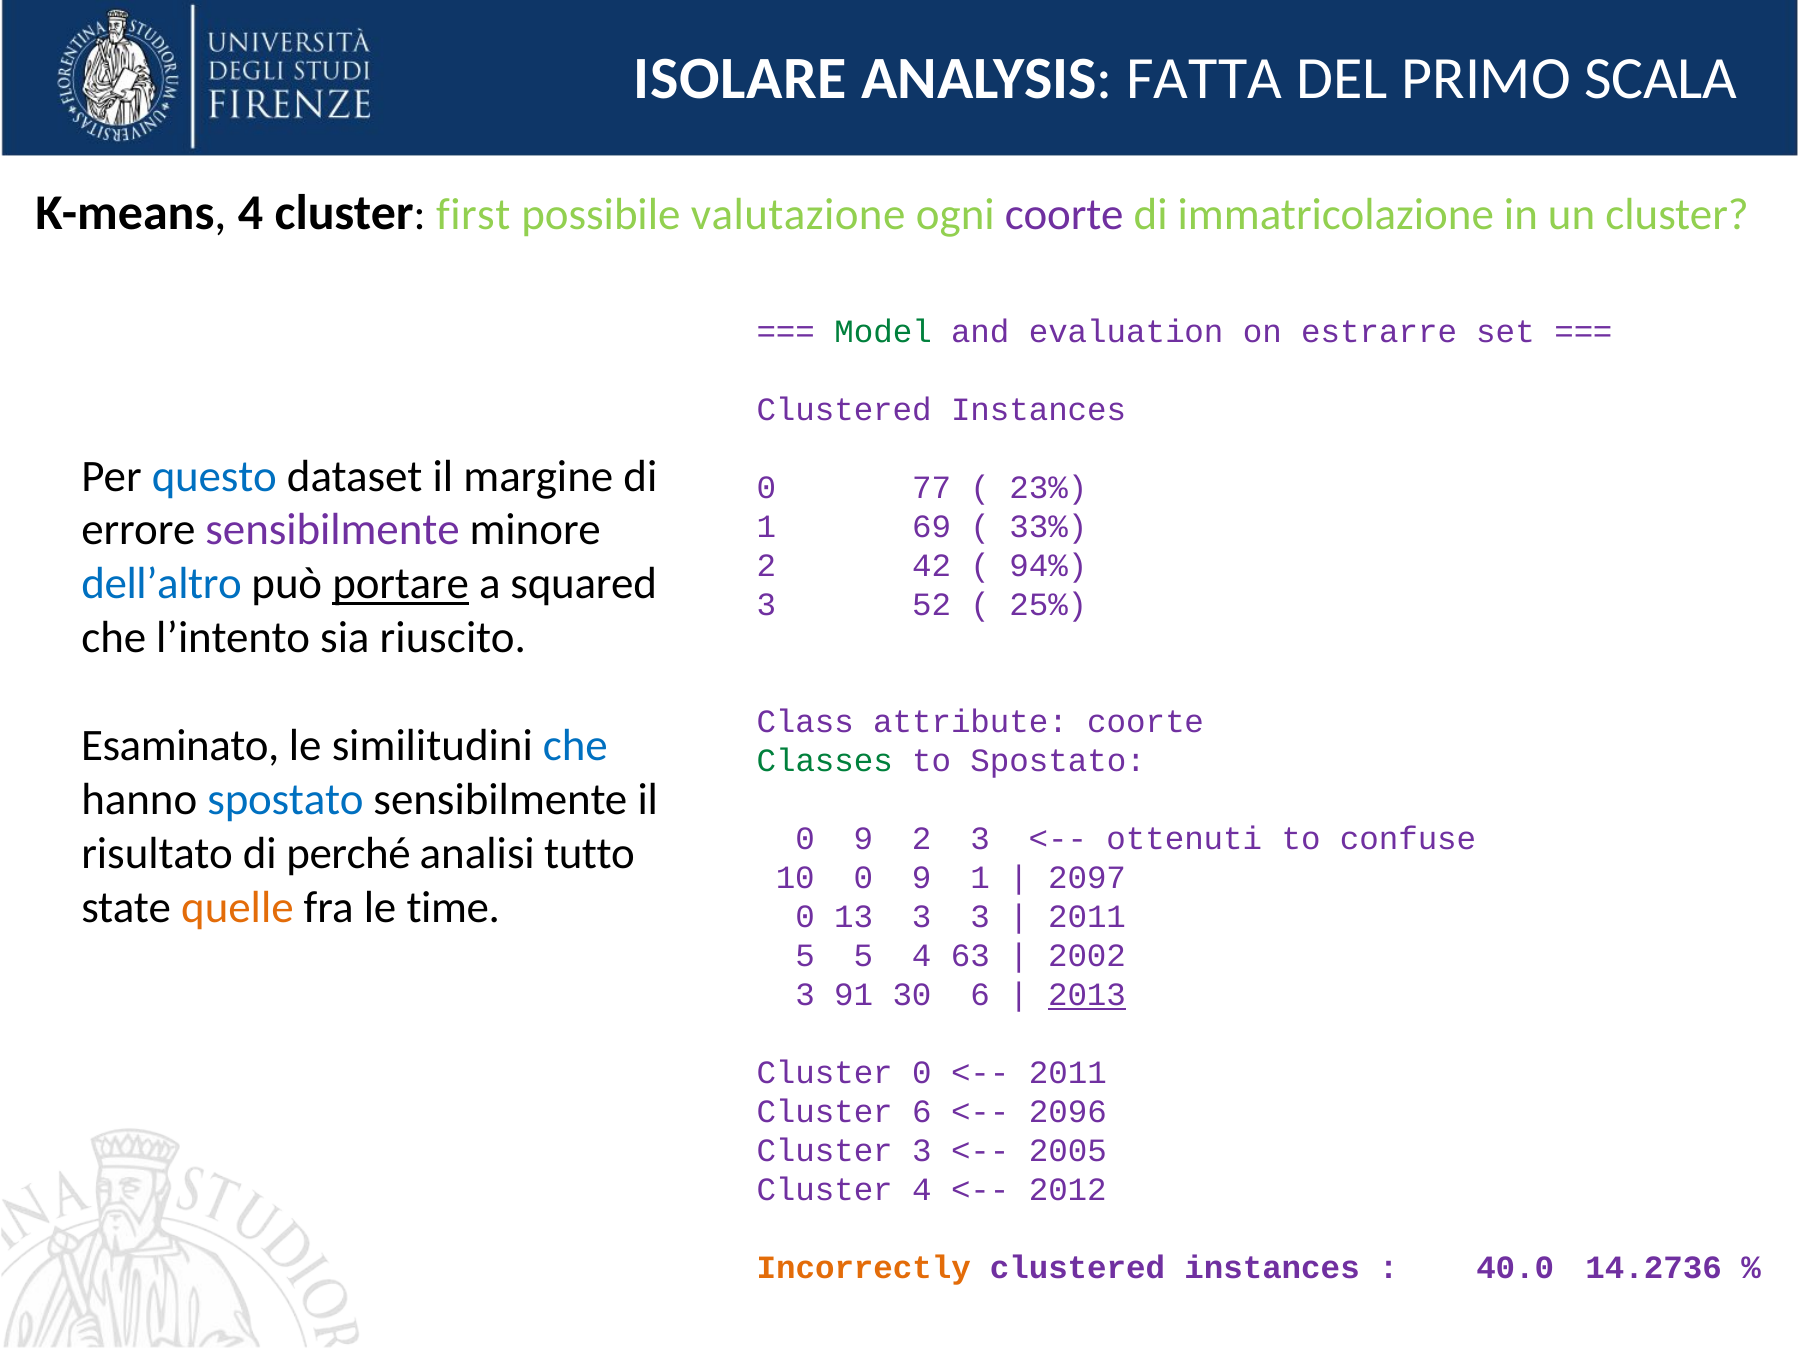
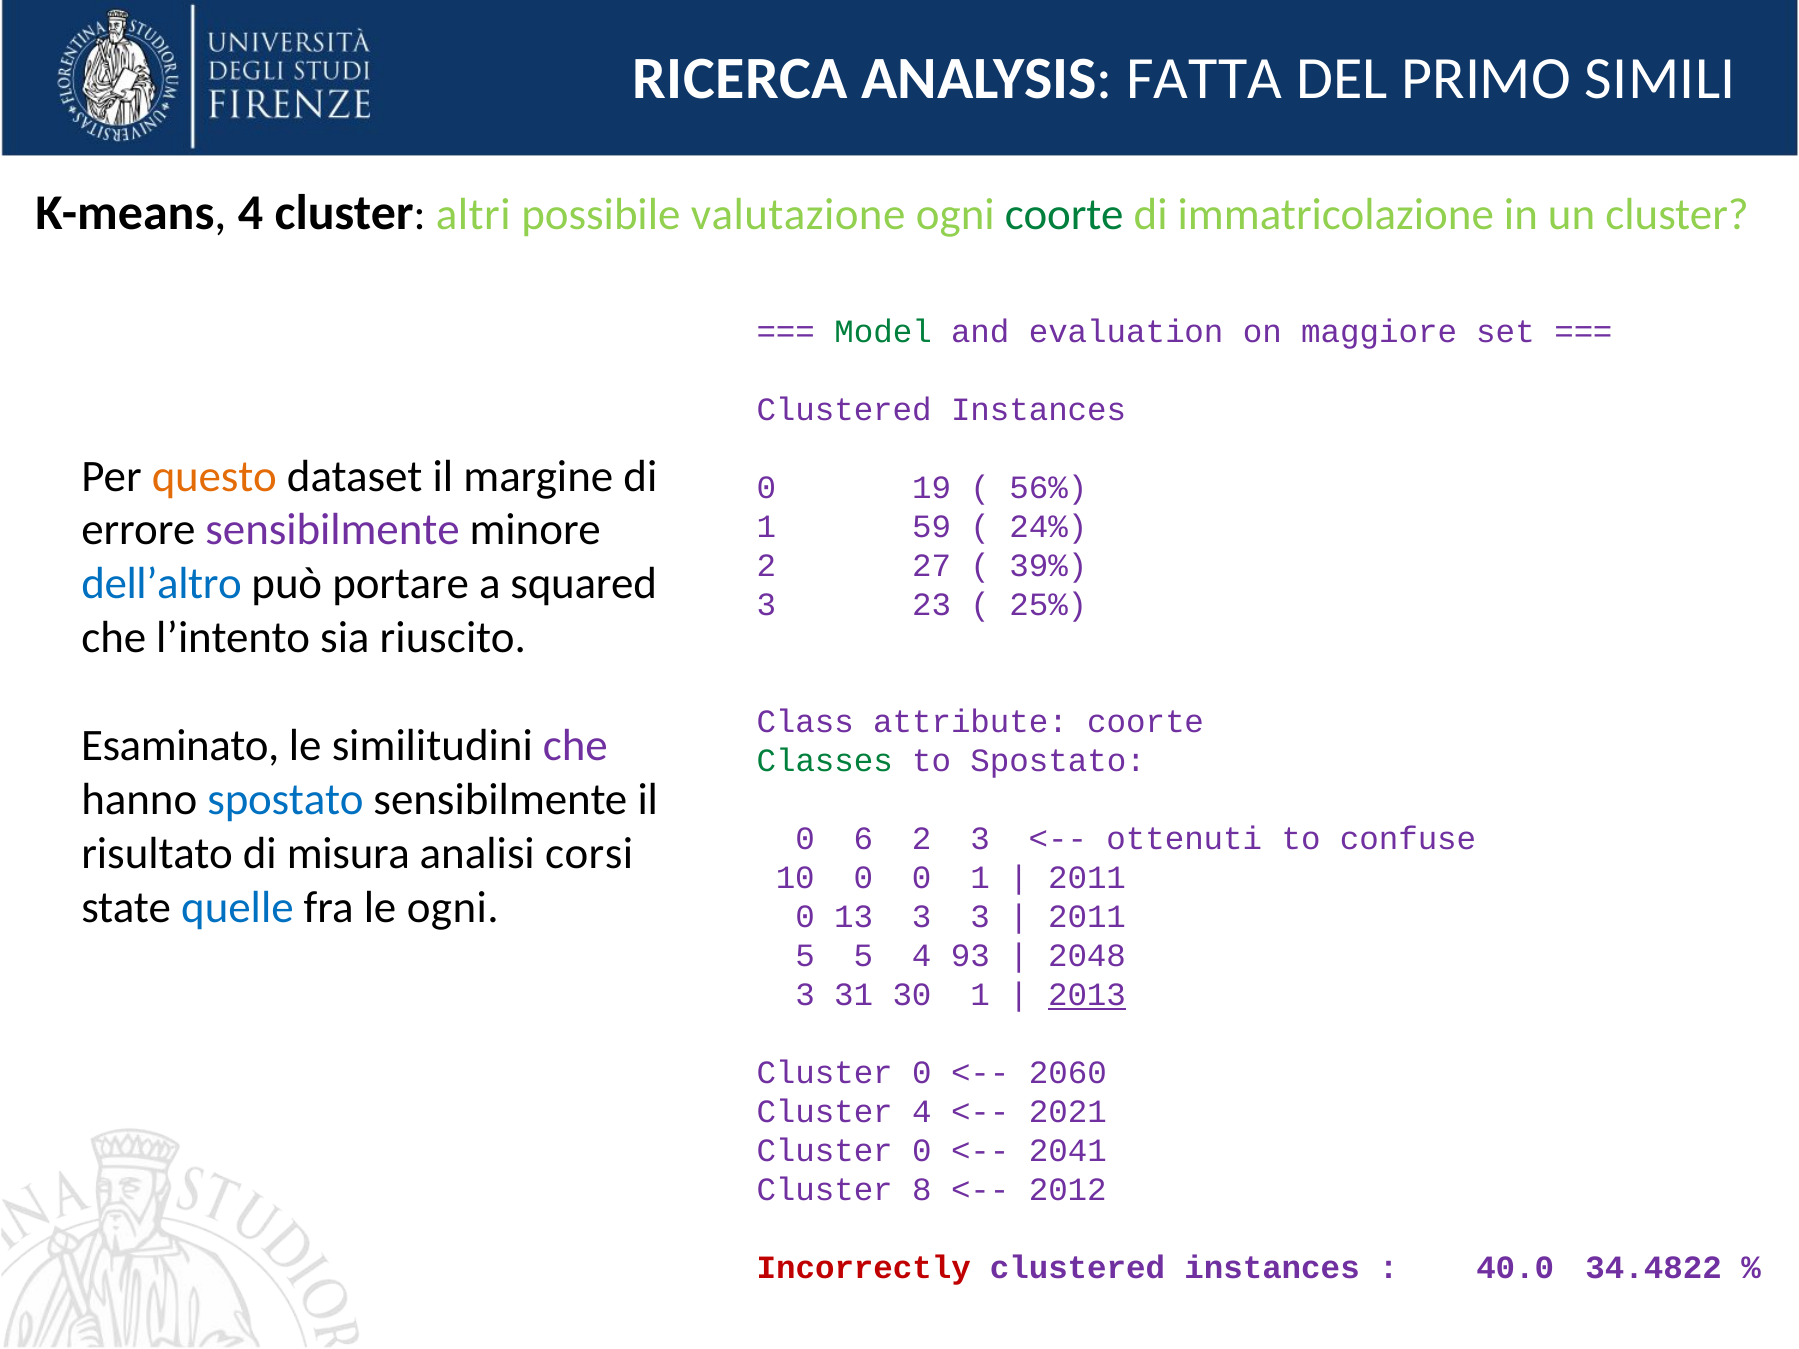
ISOLARE: ISOLARE -> RICERCA (740, 79)
SCALA: SCALA -> SIMILI (1660, 79)
first: first -> altri (473, 215)
coorte colour: purple -> green (1064, 215)
estrarre: estrarre -> maggiore (1379, 332)
questo colour: blue -> orange (214, 476)
77: 77 -> 19 (932, 488)
23%: 23% -> 56% (1048, 488)
69: 69 -> 59 (932, 527)
33%: 33% -> 24% (1048, 527)
42: 42 -> 27 (932, 566)
94%: 94% -> 39% (1048, 566)
portare underline: present -> none (401, 584)
52: 52 -> 23 (932, 605)
che colour: blue -> purple (575, 746)
9: 9 -> 6 (863, 839)
perché: perché -> misura (348, 854)
tutto: tutto -> corsi (589, 854)
10 0 9: 9 -> 0 (922, 878)
2097: 2097 -> 2011 (1087, 878)
quelle colour: orange -> blue (237, 908)
le time: time -> ogni (453, 908)
63: 63 -> 93 (970, 956)
2002: 2002 -> 2048 (1087, 956)
91: 91 -> 31 (854, 995)
30 6: 6 -> 1 (980, 995)
2011: 2011 -> 2060 (1068, 1073)
Cluster 6: 6 -> 4 (922, 1112)
2096: 2096 -> 2021 (1068, 1112)
3: 3 -> 0 (922, 1151)
2005: 2005 -> 2041 (1068, 1151)
Cluster 4: 4 -> 8 (922, 1190)
Incorrectly colour: orange -> red (864, 1268)
14.2736: 14.2736 -> 34.4822 (1654, 1268)
